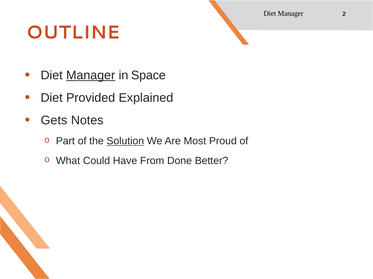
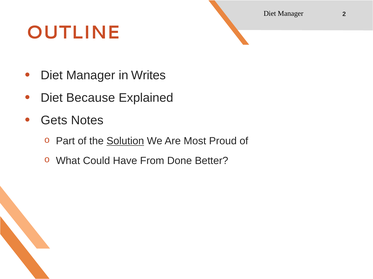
Manager underline: present -> none (91, 75)
Space: Space -> Writes (148, 75)
Provided: Provided -> Because (91, 98)
